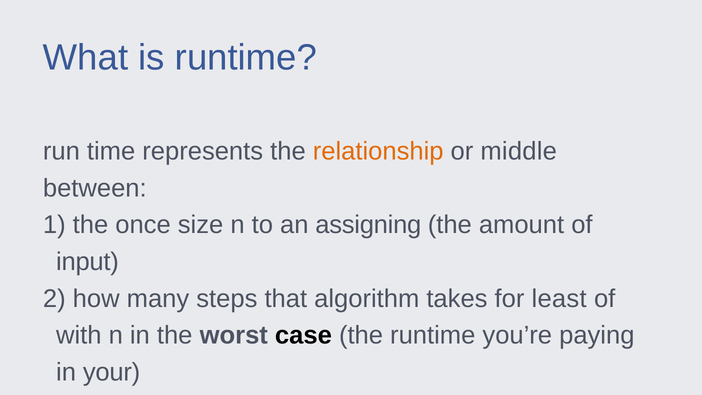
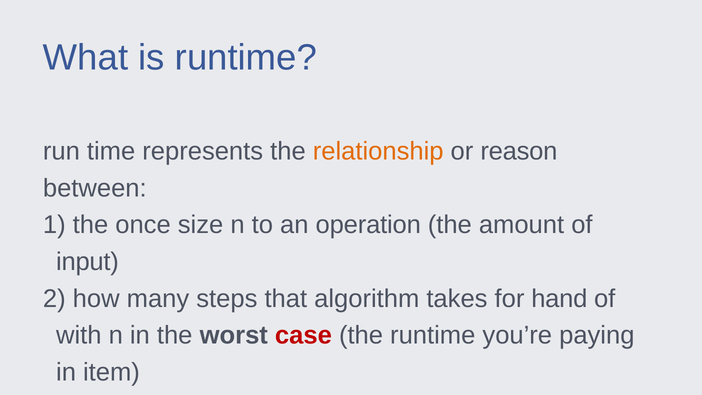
middle: middle -> reason (519, 151)
assigning: assigning -> operation (368, 225)
least: least -> hand (559, 299)
case colour: black -> red (303, 335)
your: your -> item (111, 372)
